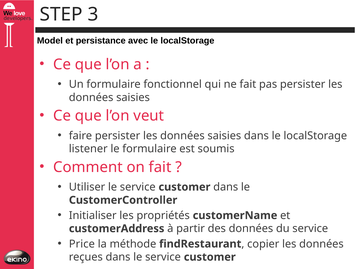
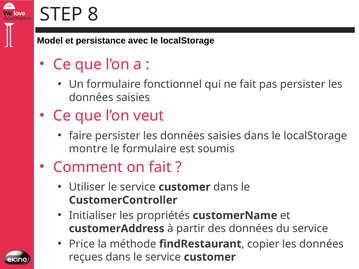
3: 3 -> 8 (93, 14)
listener: listener -> montre (88, 149)
